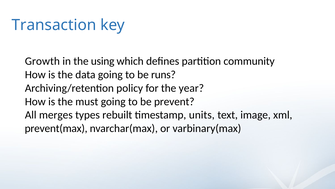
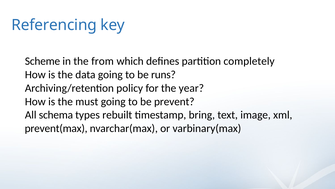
Transaction: Transaction -> Referencing (54, 25)
Growth: Growth -> Scheme (42, 61)
using: using -> from (103, 61)
community: community -> completely (249, 61)
merges: merges -> schema (56, 115)
units: units -> bring (202, 115)
